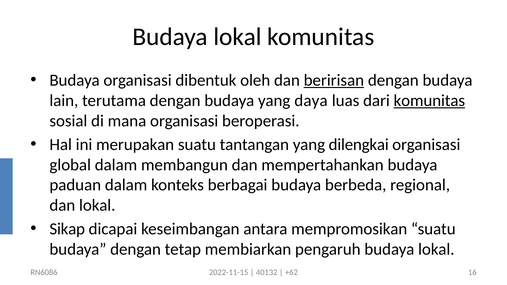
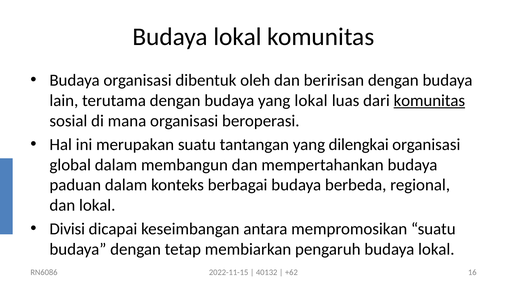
beririsan underline: present -> none (334, 80)
yang daya: daya -> lokal (311, 101)
Sikap: Sikap -> Divisi (67, 229)
